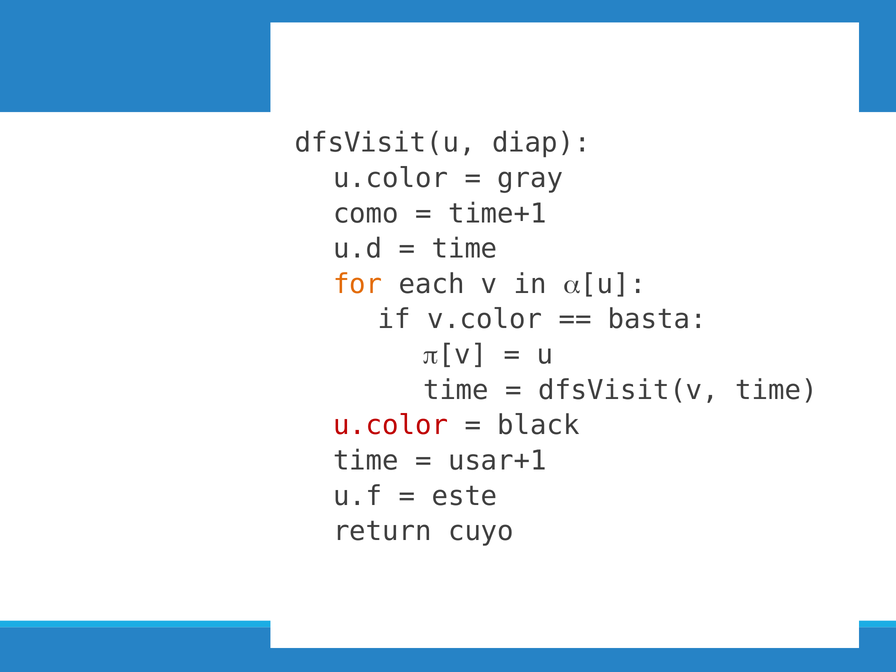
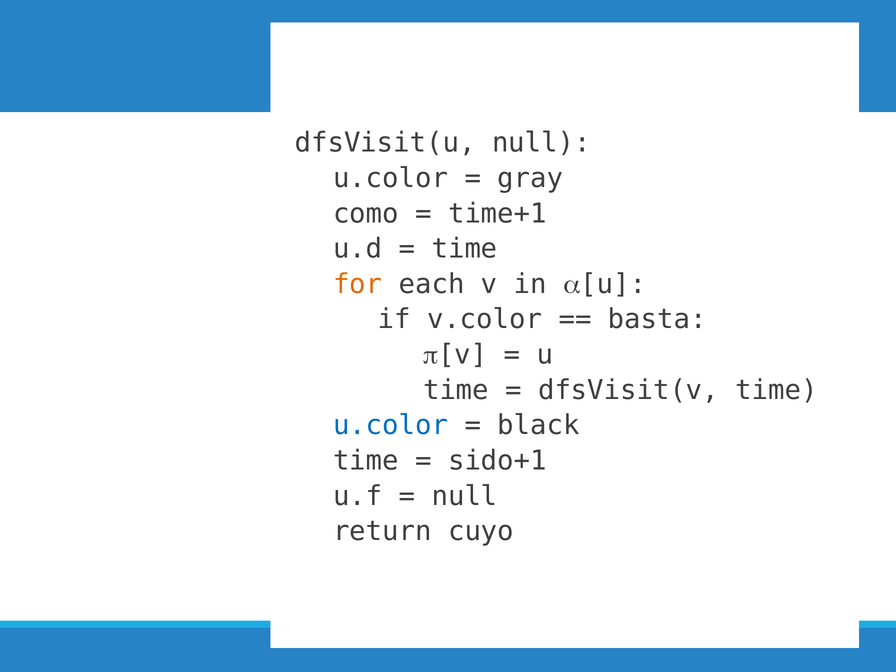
dfsVisit(u diap: diap -> null (541, 143)
u.color colour: red -> blue (391, 425)
usar+1: usar+1 -> sido+1 (497, 461)
este: este -> null (465, 496)
